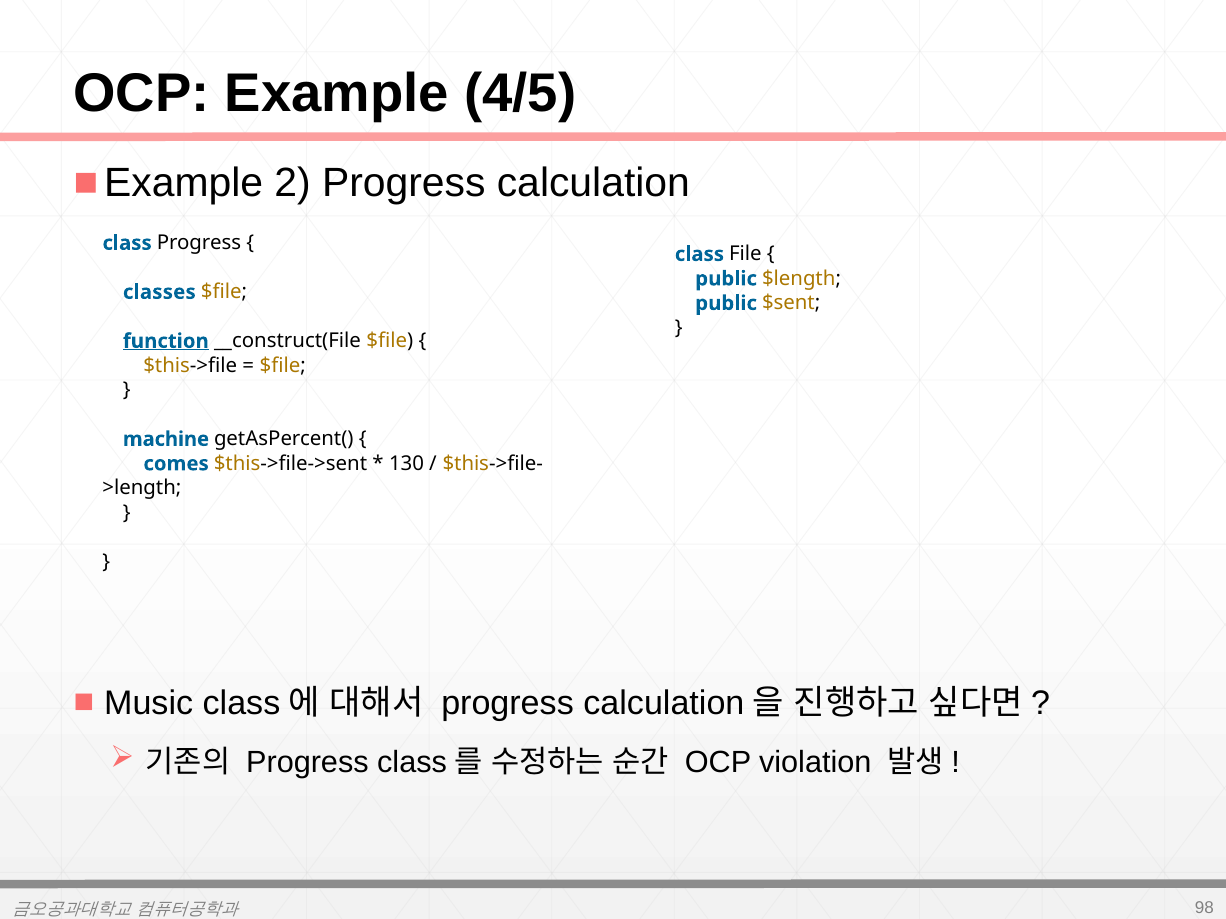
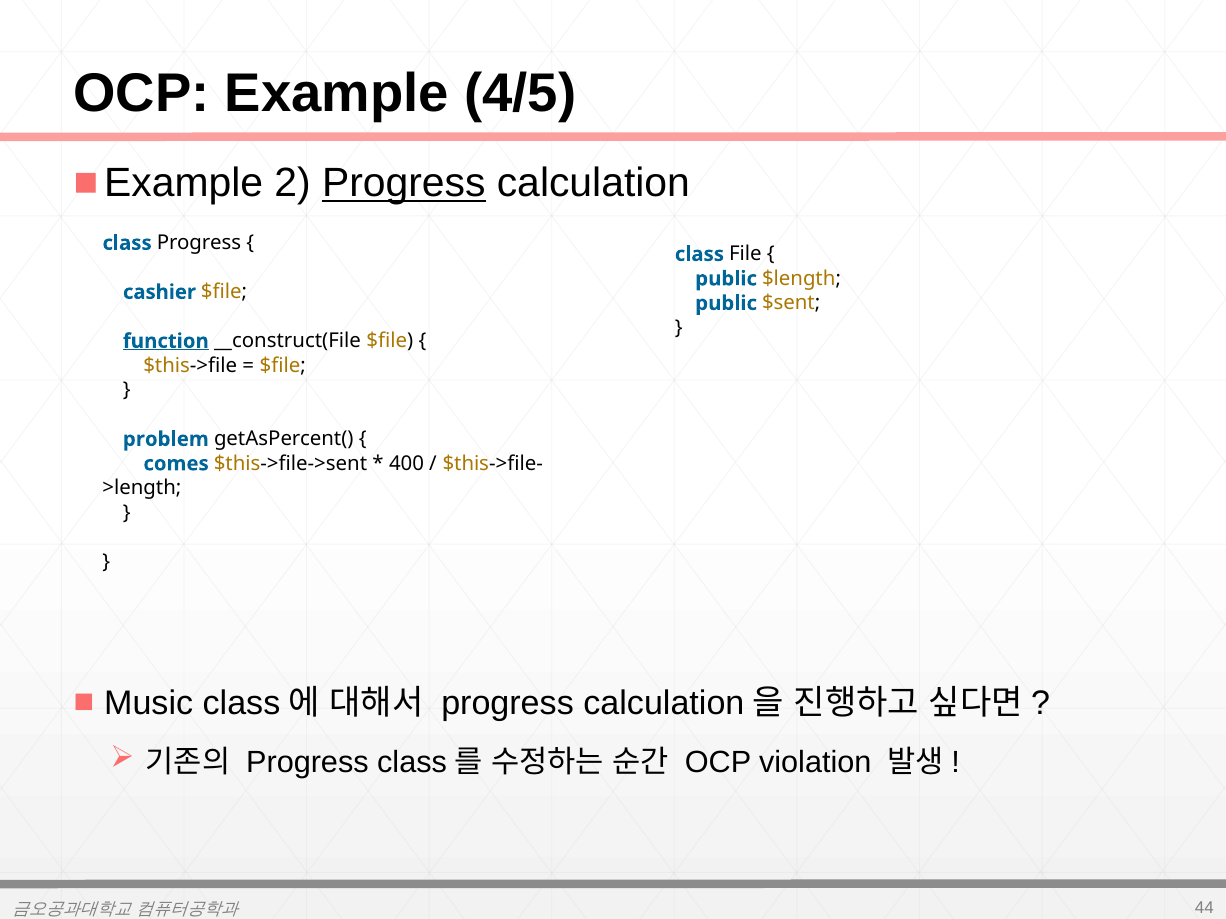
Progress underline: none -> present (404, 183)
classes: classes -> cashier (159, 292)
machine: machine -> problem (166, 439)
130: 130 -> 400 (407, 464)
98: 98 -> 44 (1204, 908)
